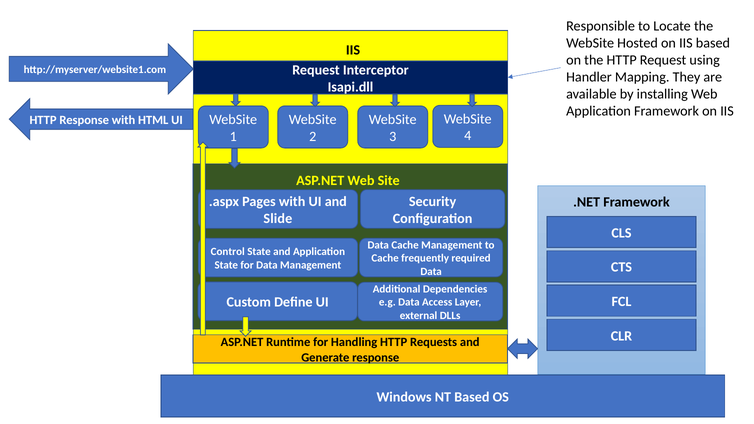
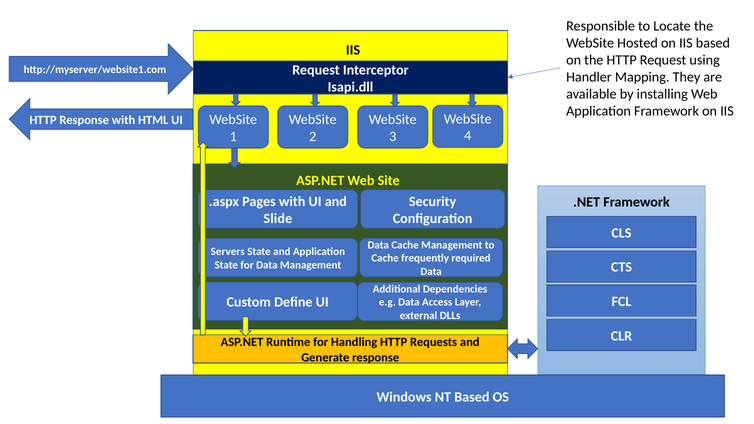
Control: Control -> Servers (228, 252)
